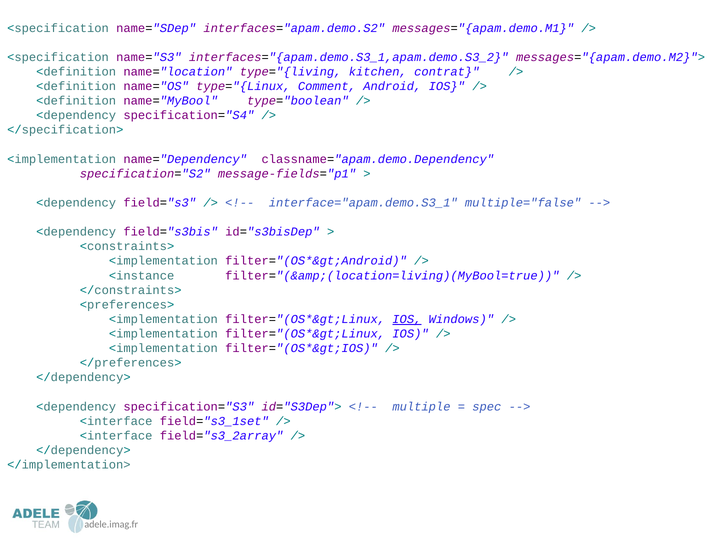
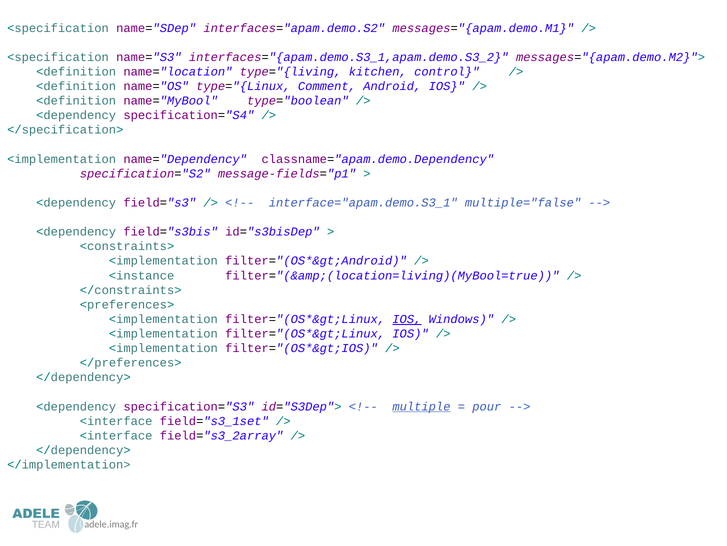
contrat: contrat -> control (447, 72)
multiple underline: none -> present (421, 406)
spec: spec -> pour (487, 406)
